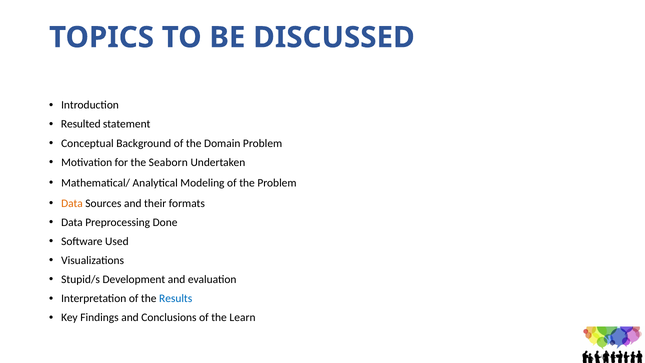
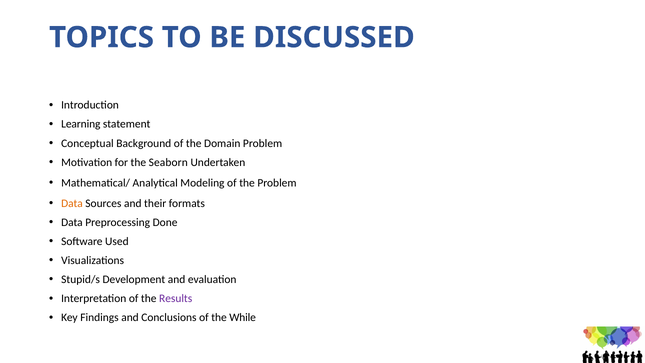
Resulted: Resulted -> Learning (81, 124)
Results colour: blue -> purple (176, 298)
Learn: Learn -> While (243, 318)
